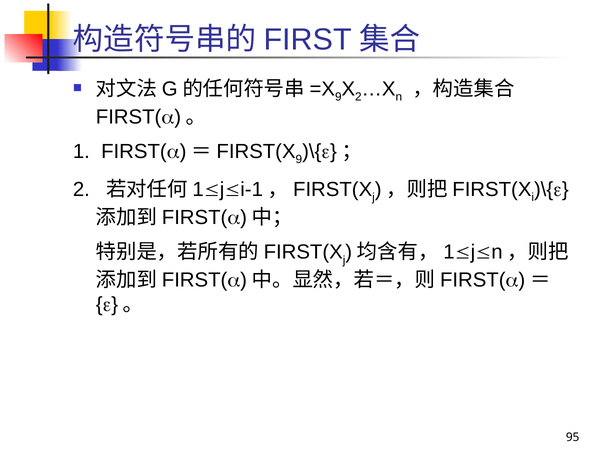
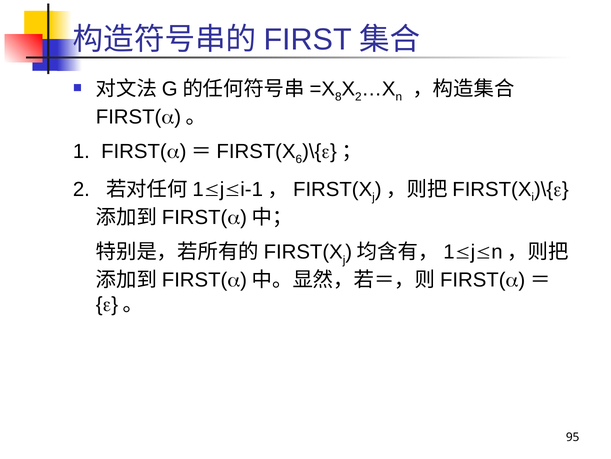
9: 9 -> 8 (338, 97)
9: 9 -> 6 (299, 159)
